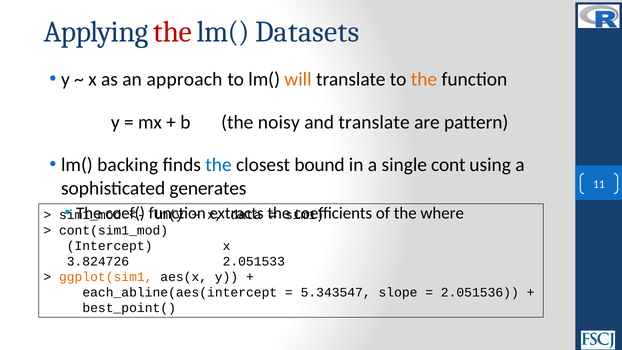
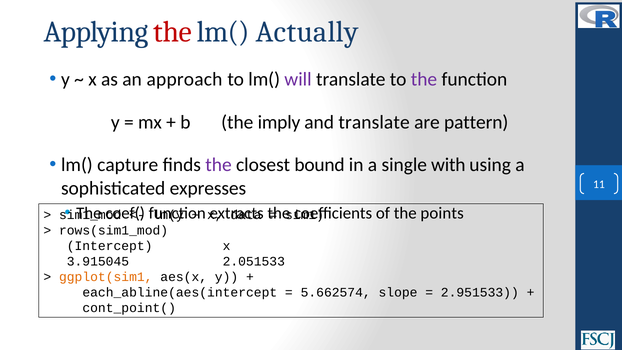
Datasets: Datasets -> Actually (307, 32)
will colour: orange -> purple (298, 79)
the colour: orange -> purple (424, 79)
noisy: noisy -> imply (279, 122)
backing: backing -> capture (128, 165)
the colour: blue -> purple (219, 165)
cont: cont -> with (448, 165)
generates: generates -> expresses (208, 188)
where: where -> points (442, 213)
cont(sim1_mod: cont(sim1_mod -> rows(sim1_mod (114, 230)
3.824726: 3.824726 -> 3.915045 (98, 261)
5.343547: 5.343547 -> 5.662574 (336, 293)
2.051536: 2.051536 -> 2.951533 (480, 293)
best_point(: best_point( -> cont_point( (129, 308)
